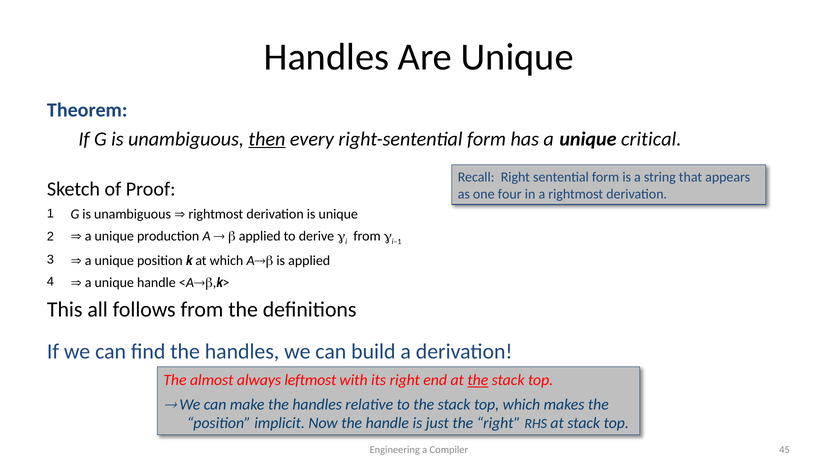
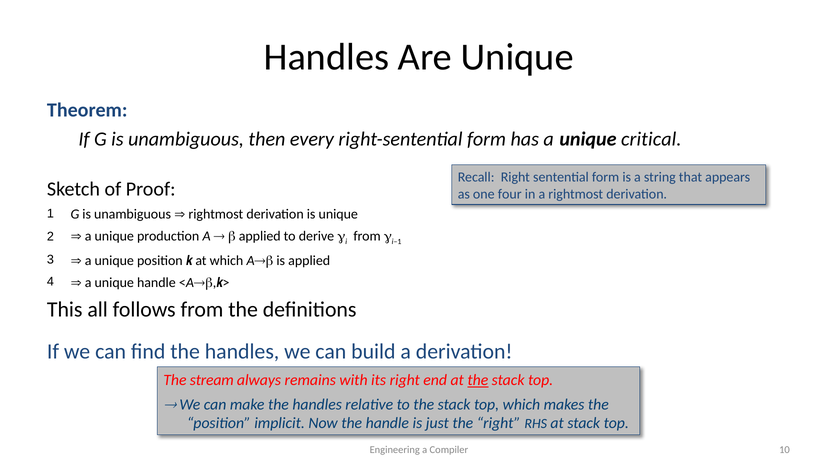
then underline: present -> none (267, 139)
almost: almost -> stream (212, 381)
leftmost: leftmost -> remains (310, 381)
45: 45 -> 10 (784, 450)
